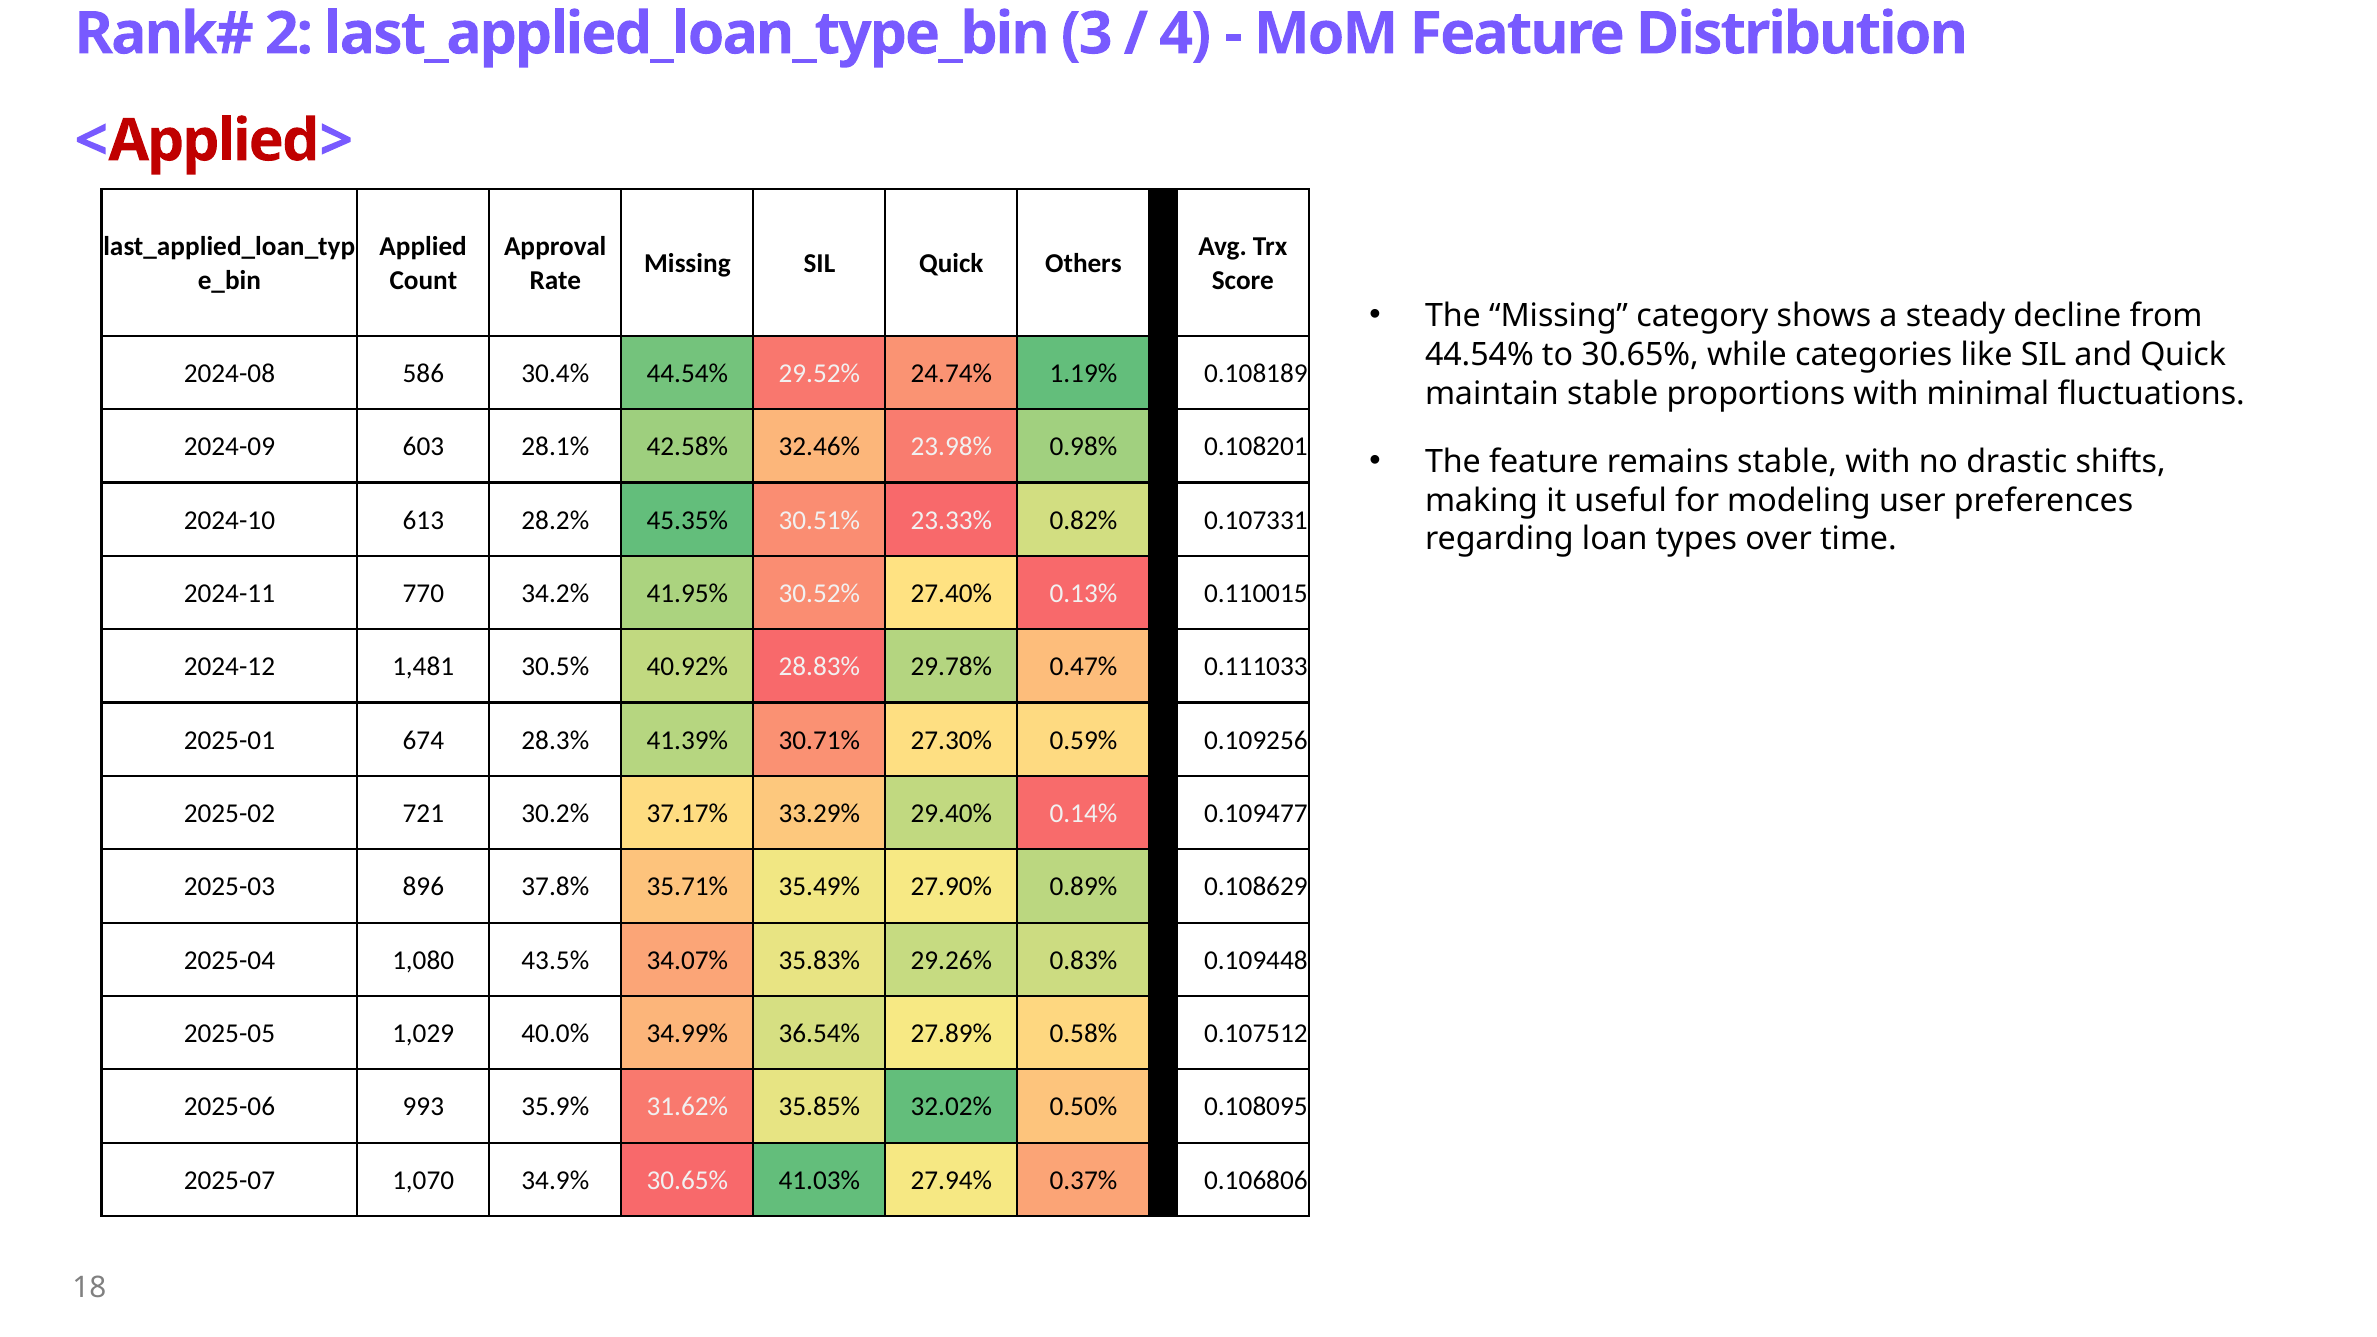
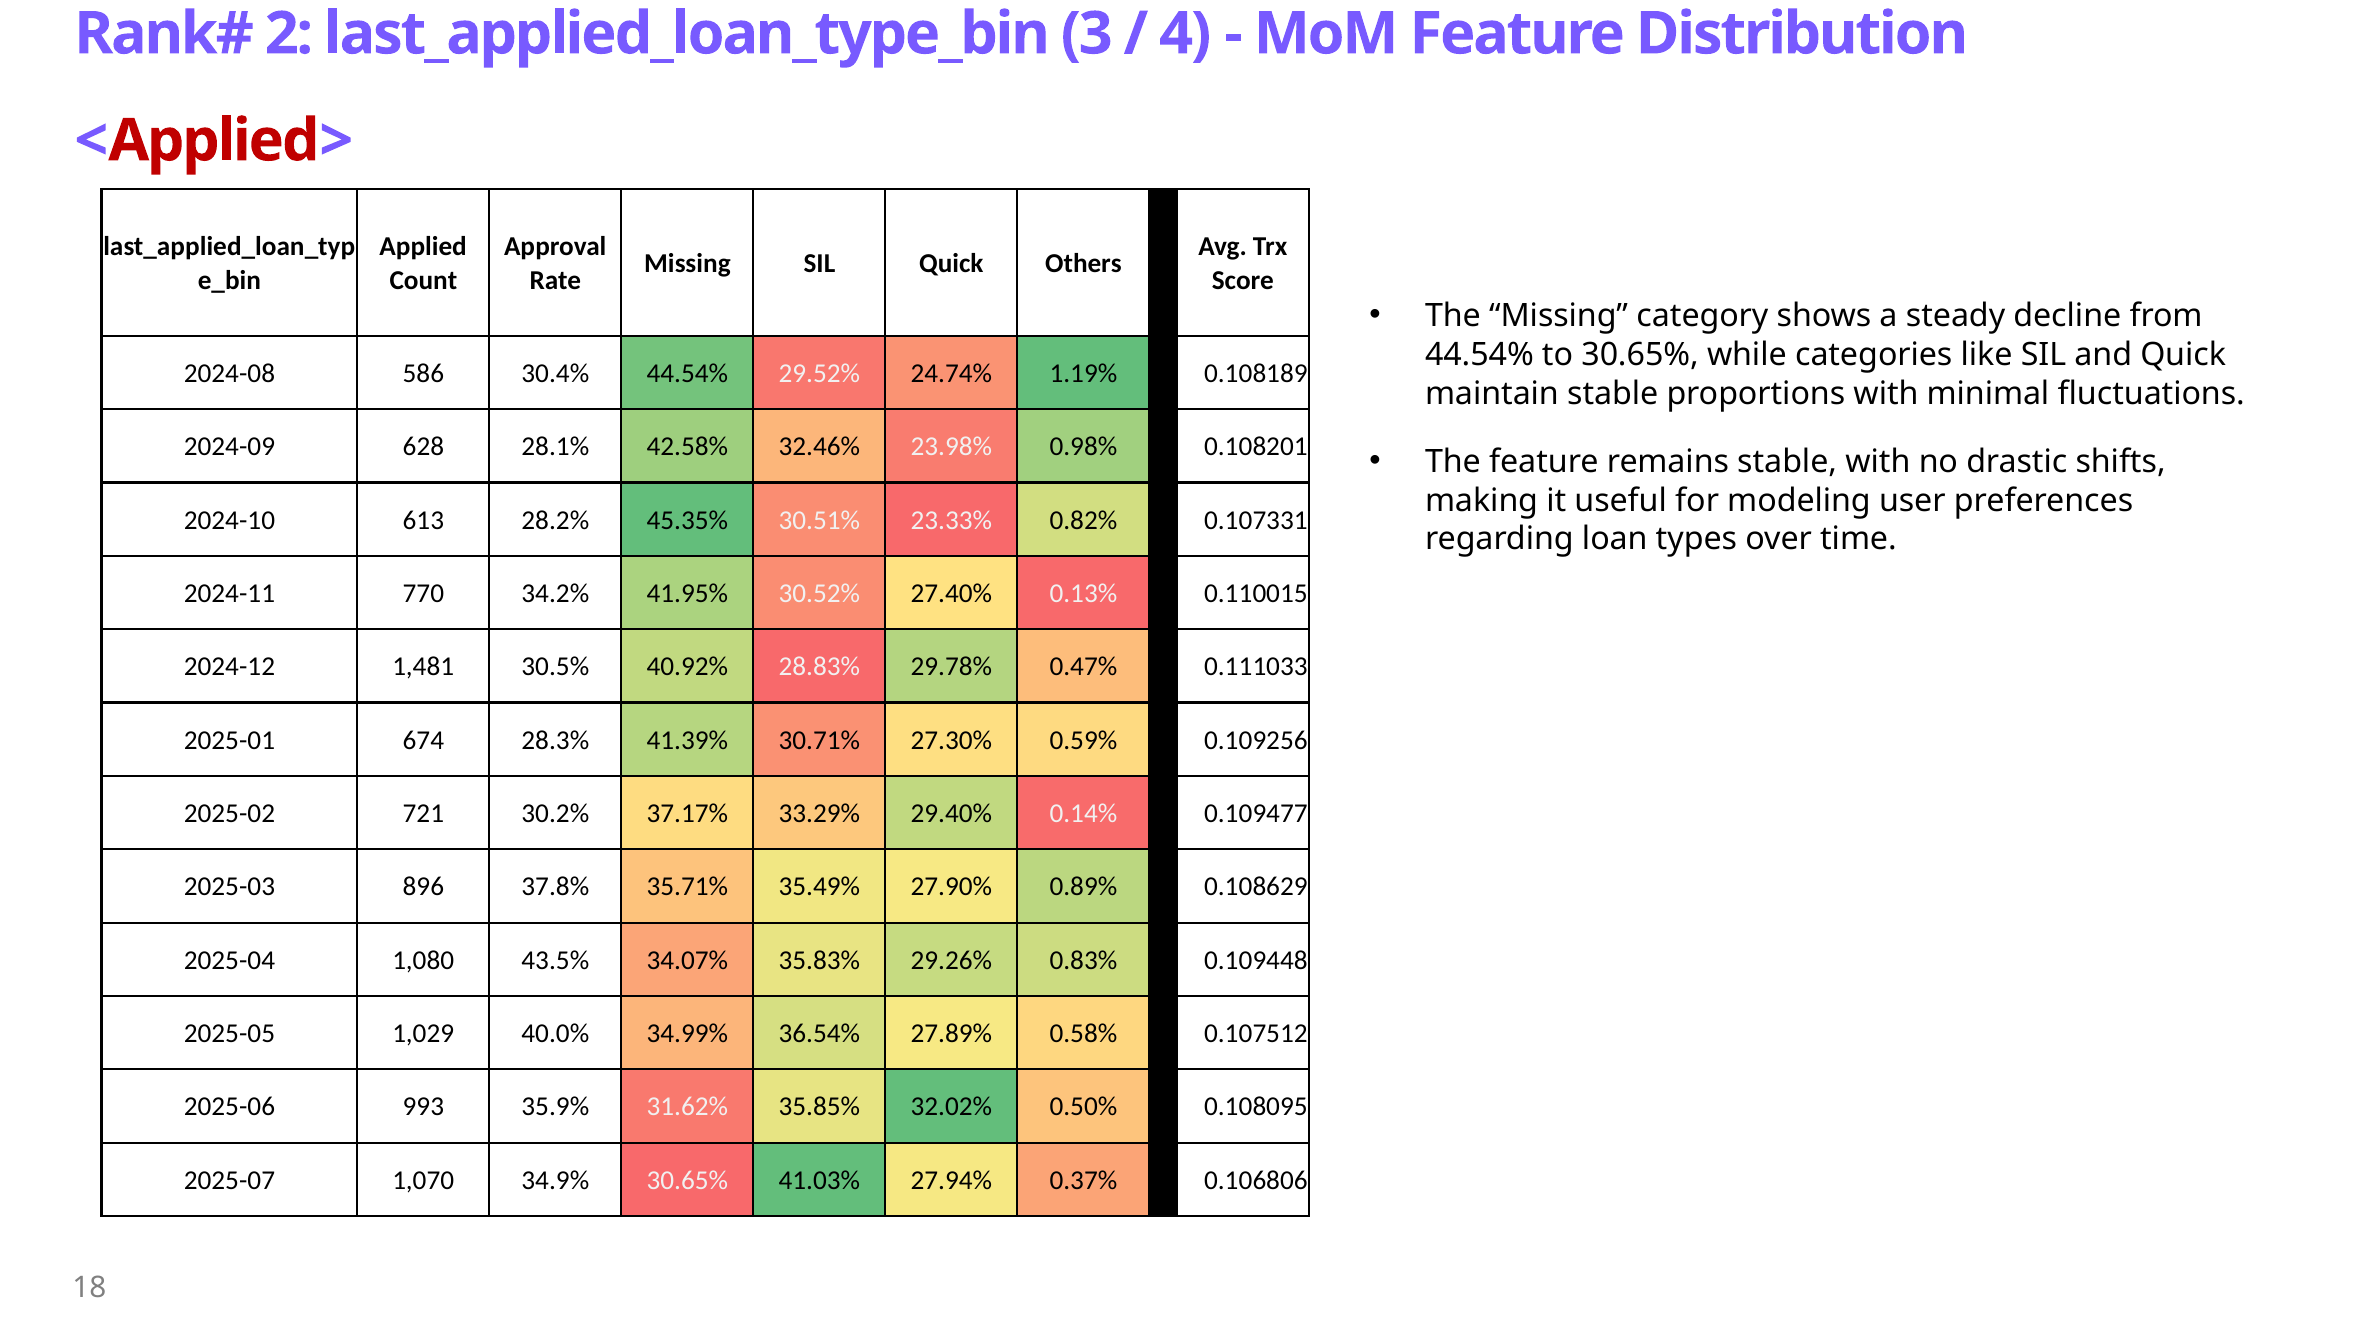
603: 603 -> 628 (423, 447)
